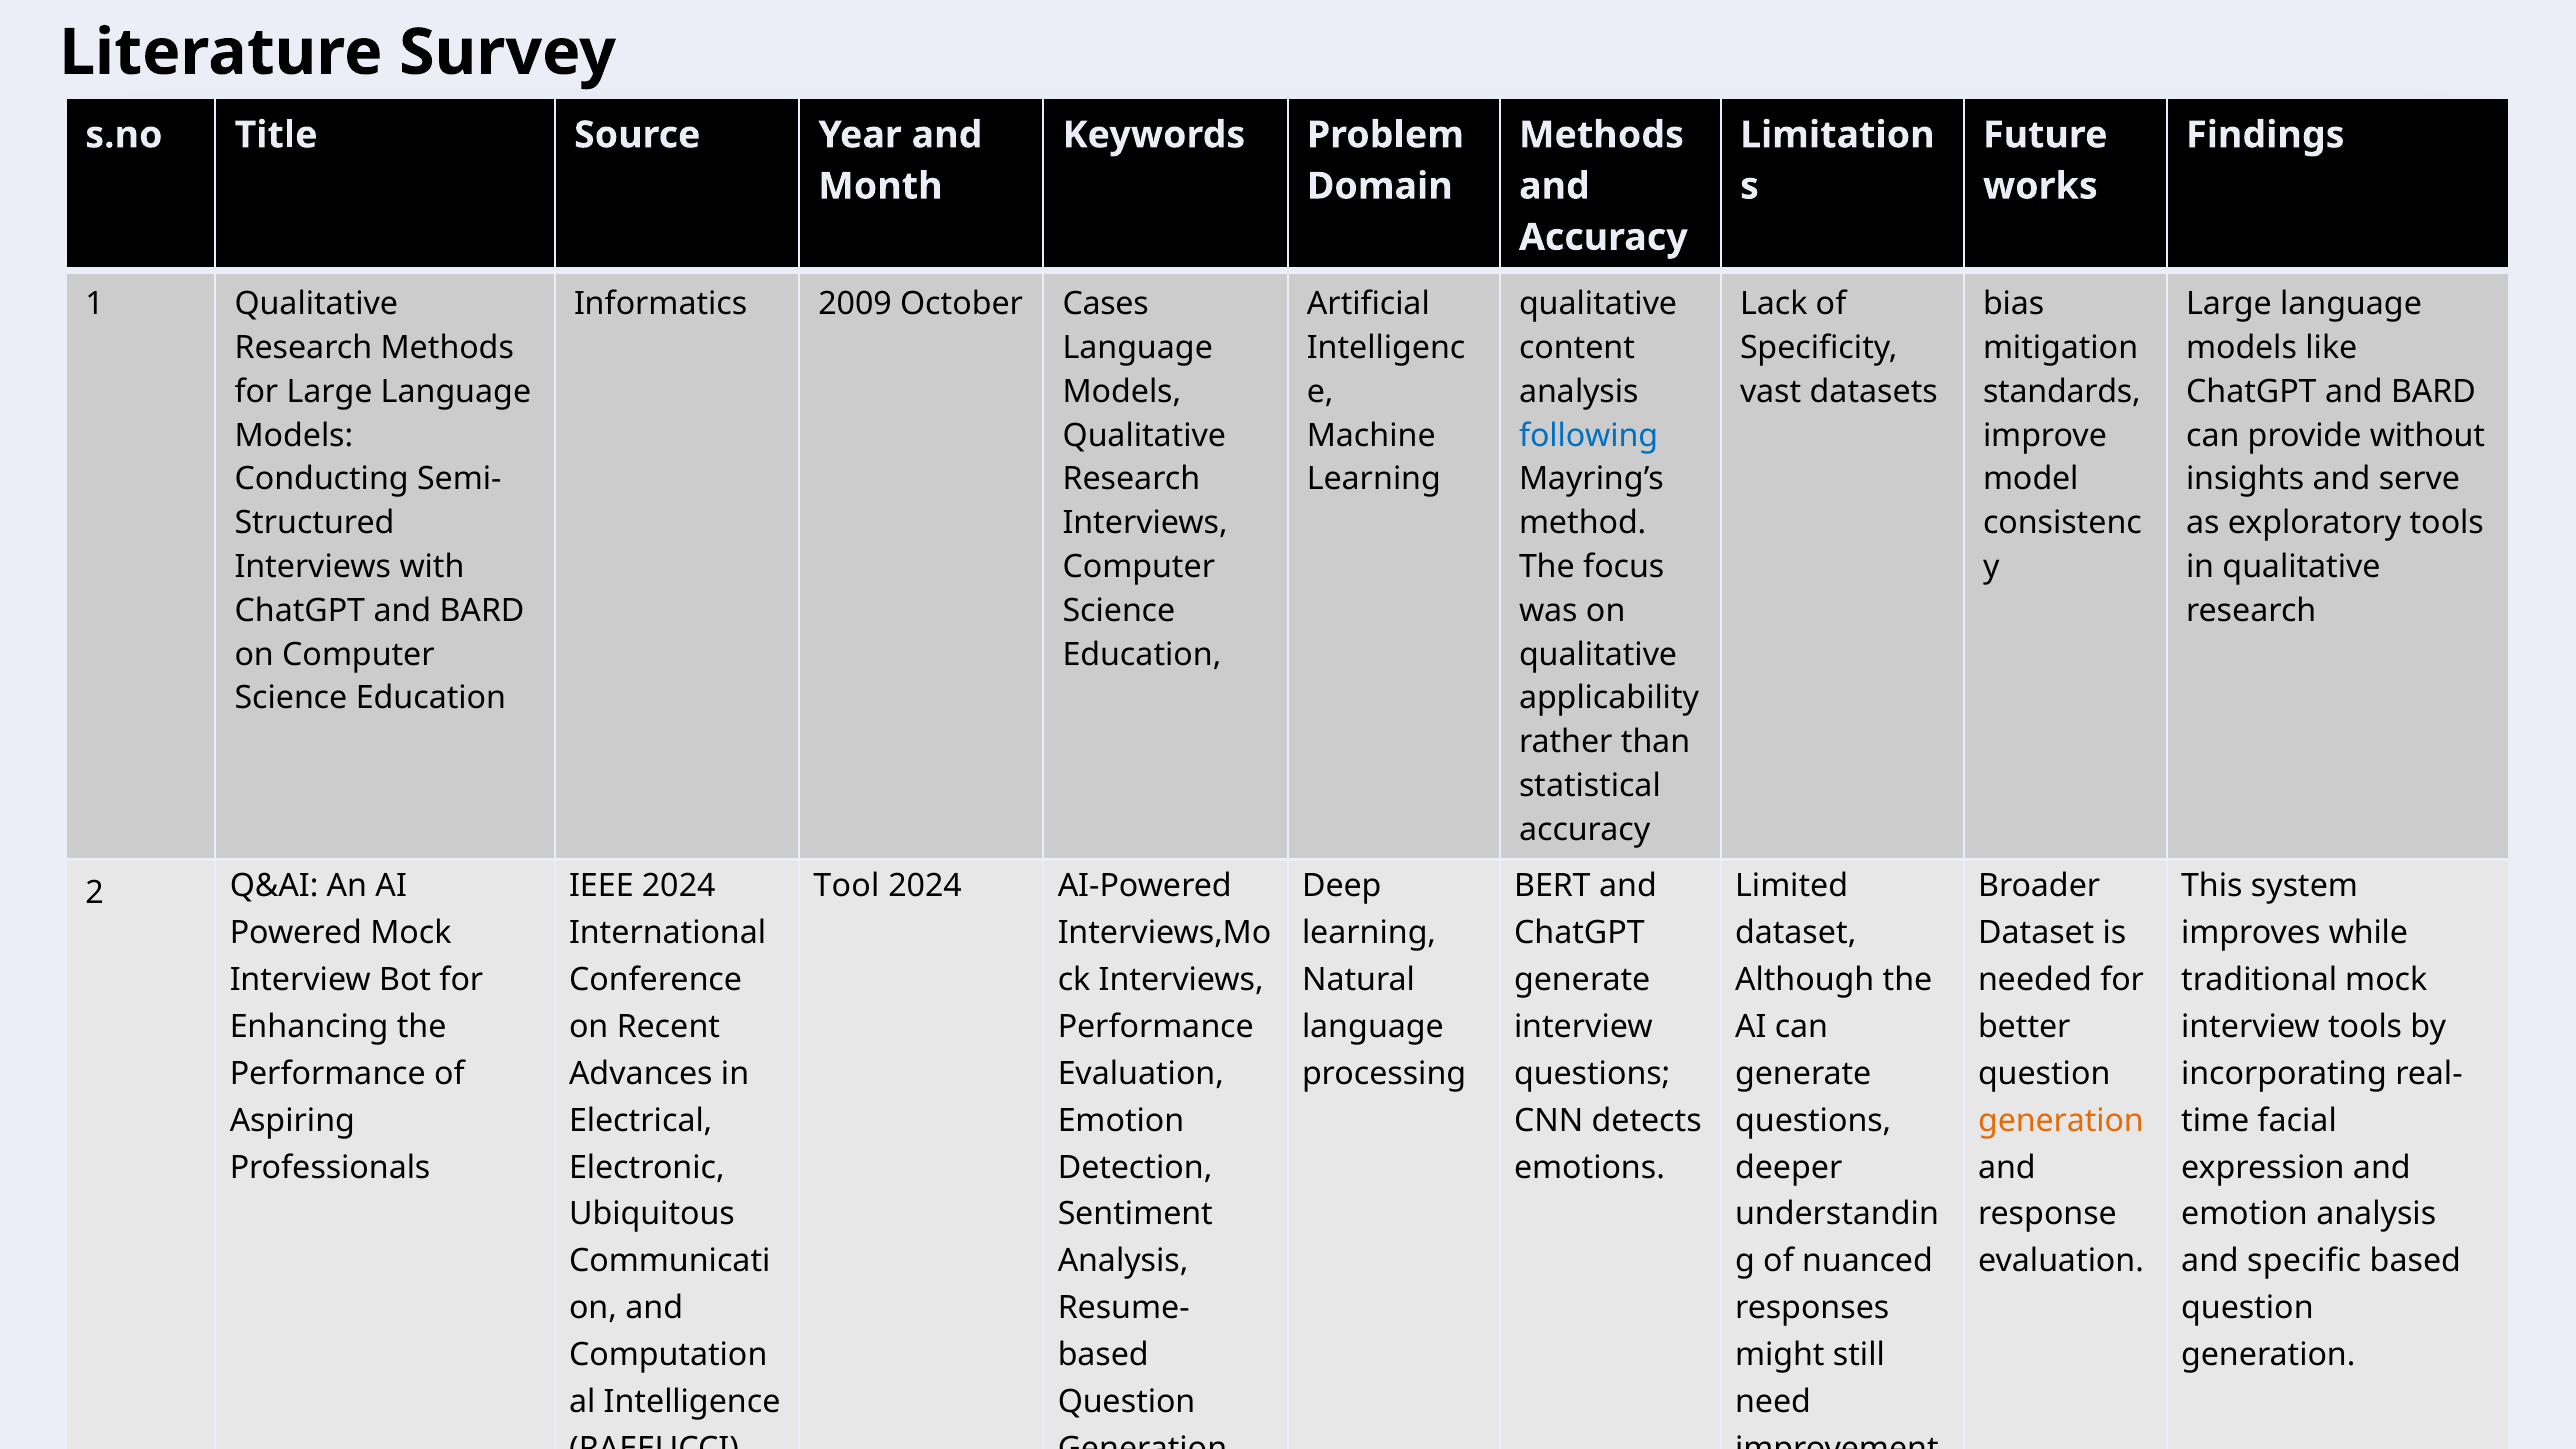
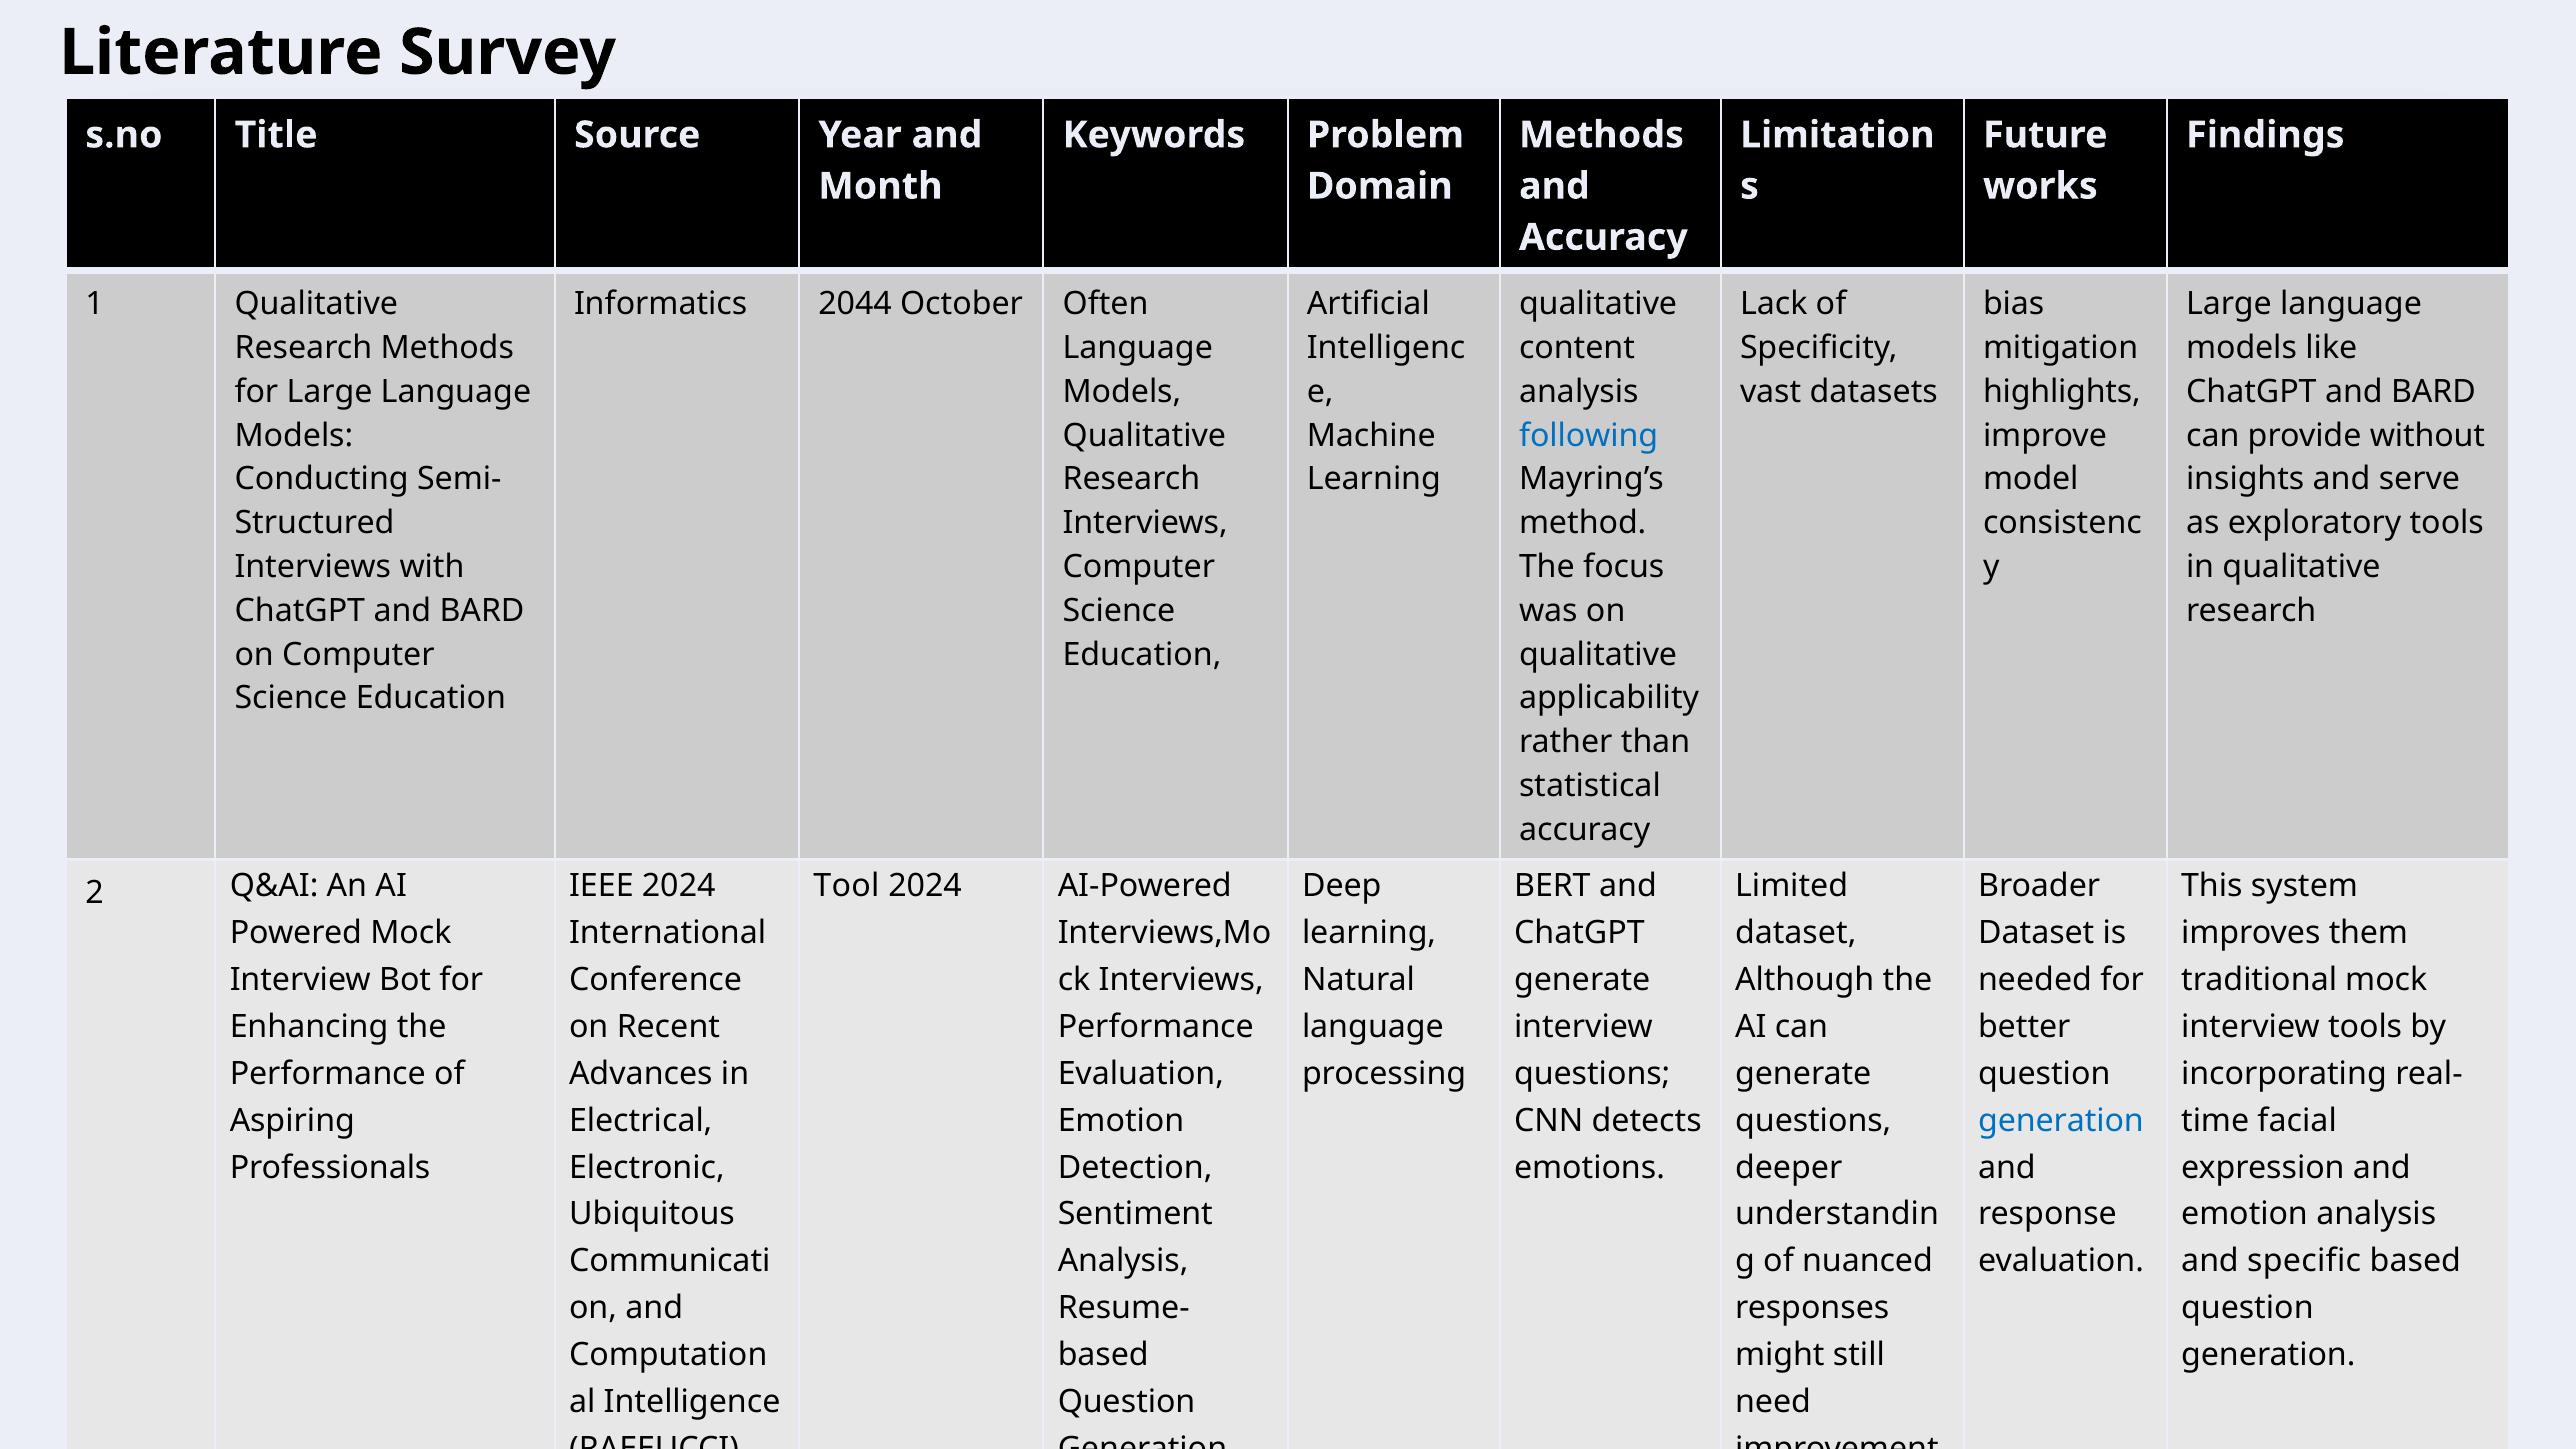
2009: 2009 -> 2044 (855, 304)
Cases: Cases -> Often (1106, 304)
standards: standards -> highlights (2062, 392)
while: while -> them (2368, 933)
generation colour: orange -> blue (2061, 1121)
